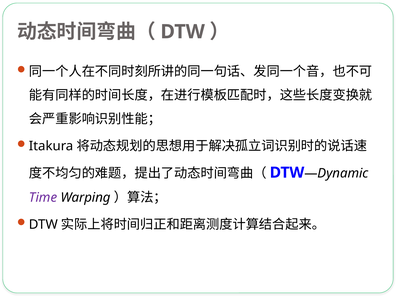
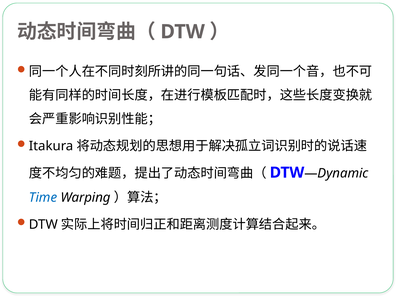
Time colour: purple -> blue (43, 197)
